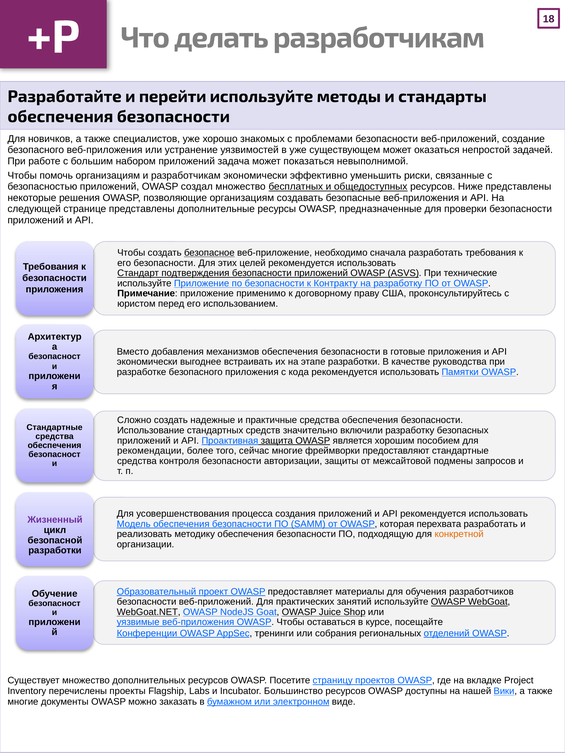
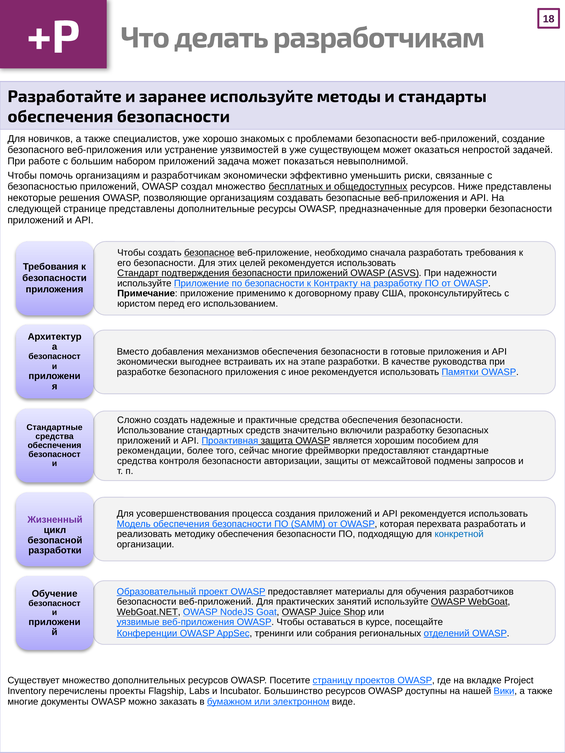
перейти: перейти -> заранее (173, 97)
технические: технические -> надежности (470, 273)
кода: кода -> иное (299, 372)
конкретной colour: orange -> blue (459, 534)
